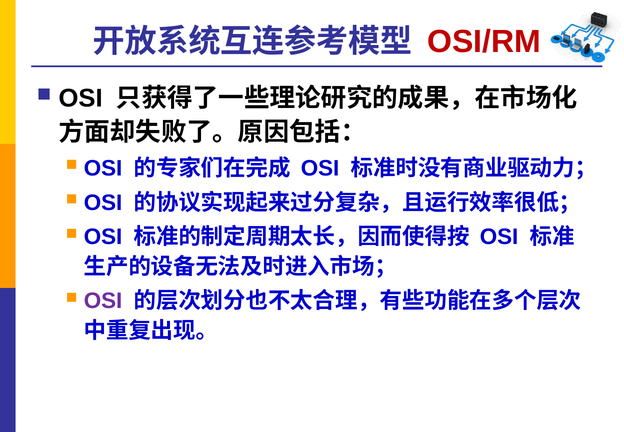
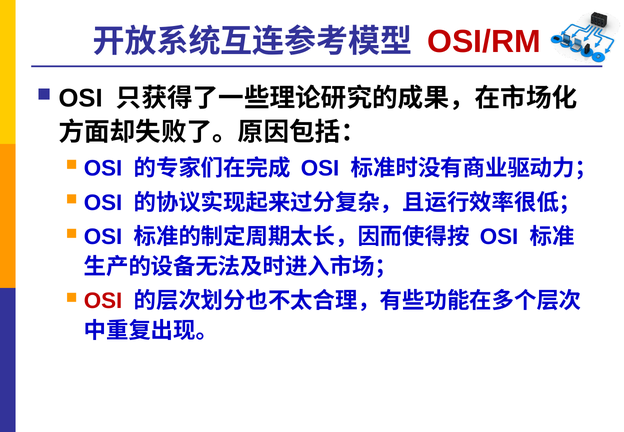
OSI colour: purple -> red (103, 301)
